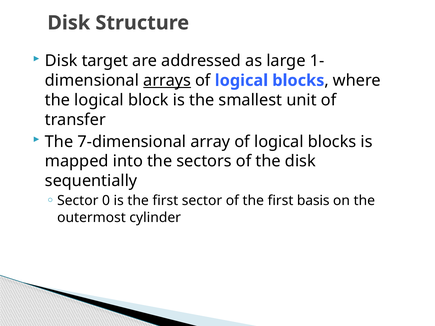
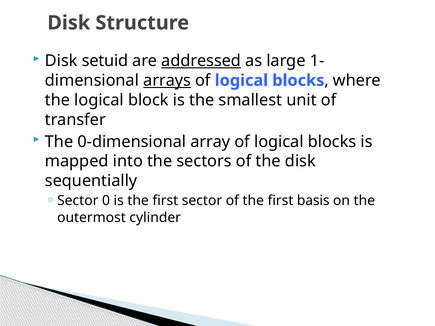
target: target -> setuid (105, 61)
addressed underline: none -> present (201, 61)
7-dimensional: 7-dimensional -> 0-dimensional (132, 142)
